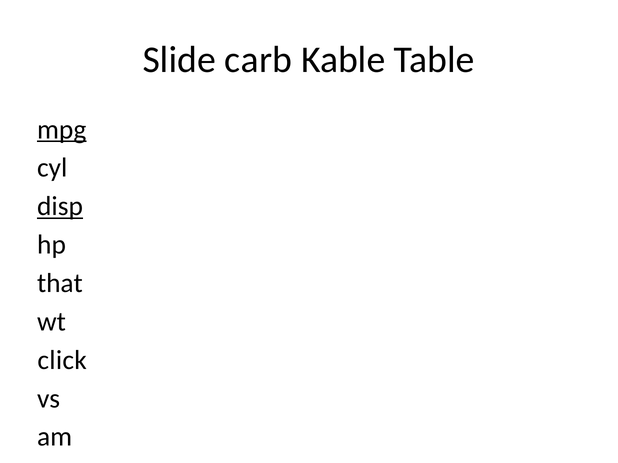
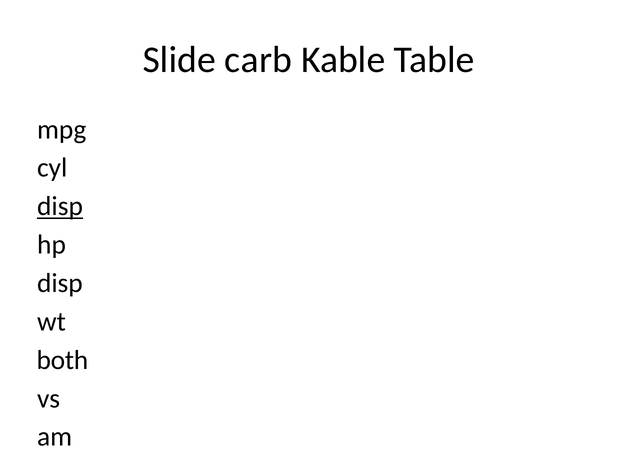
mpg underline: present -> none (62, 130)
that: that -> disp (60, 284)
click: click -> both (62, 360)
